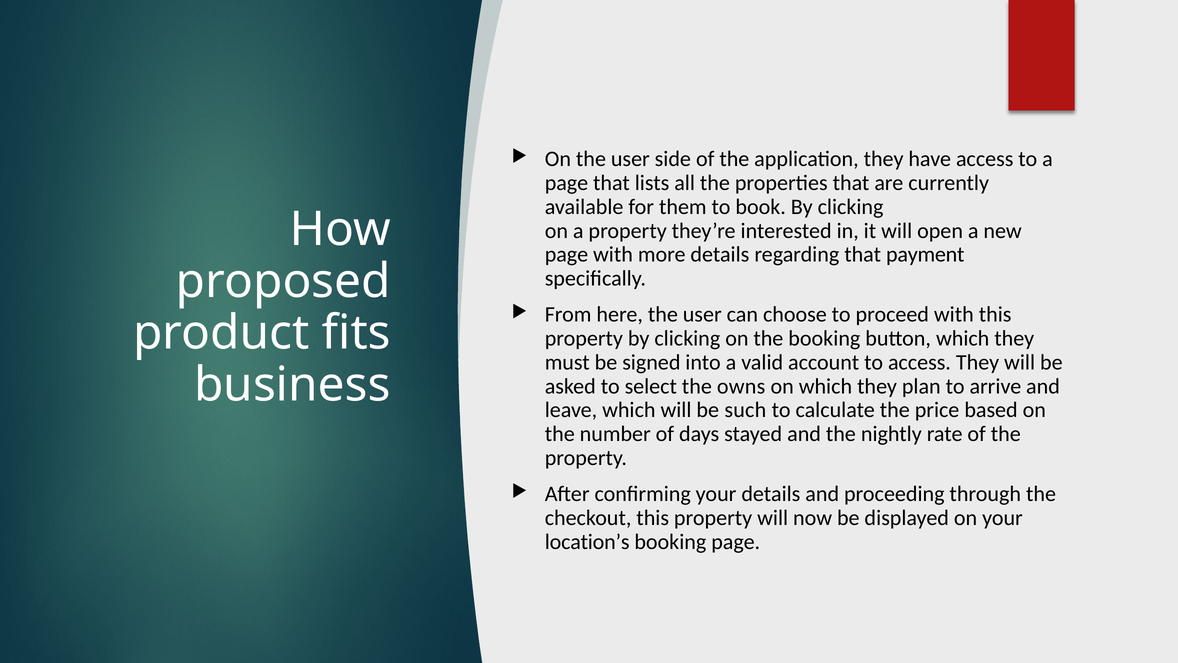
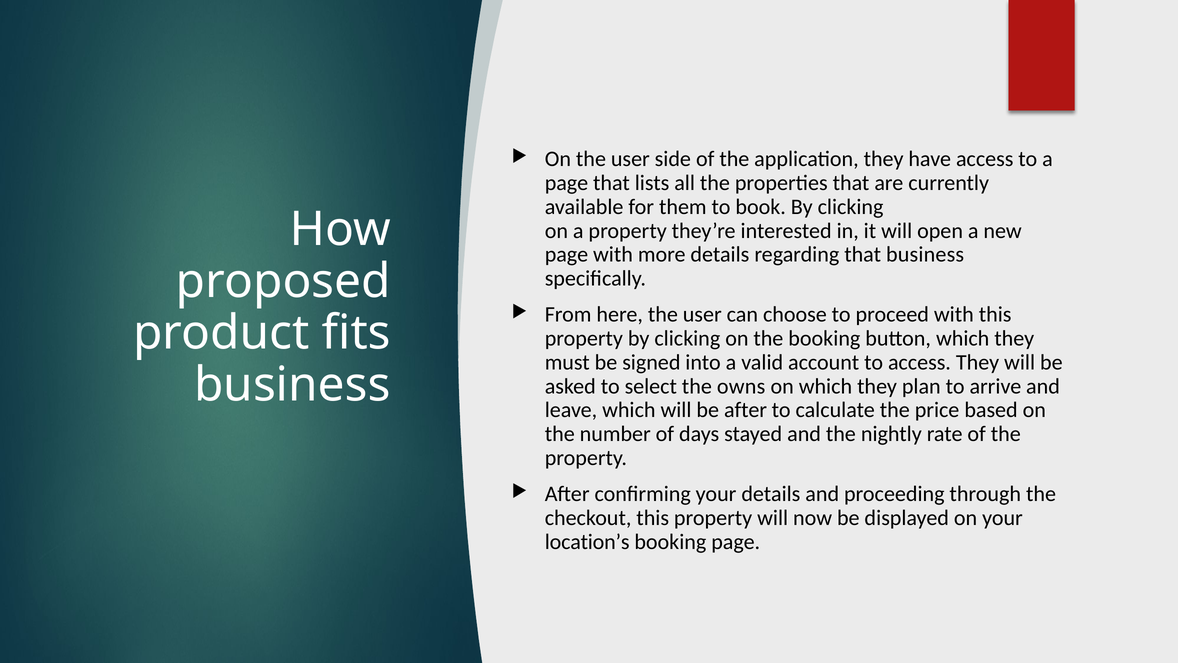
that payment: payment -> business (925, 254)
be such: such -> after (745, 410)
